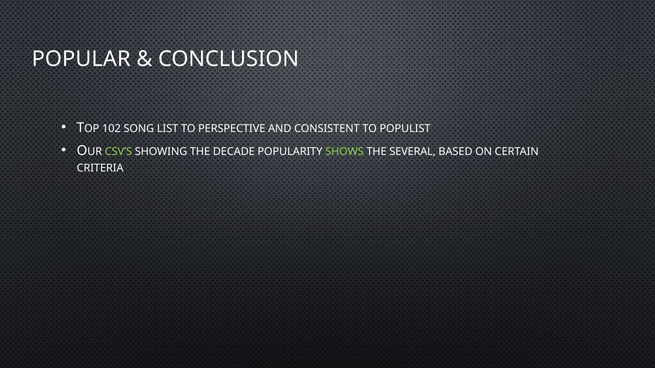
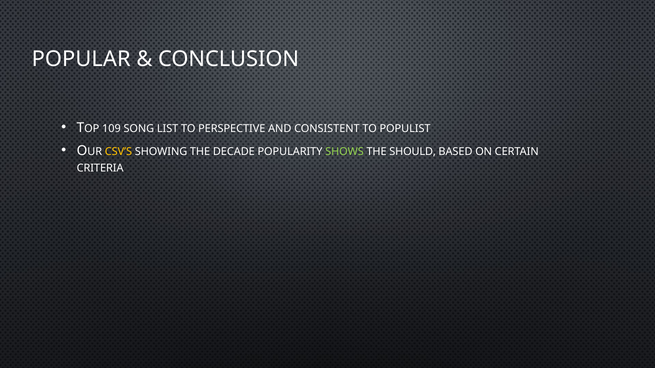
102: 102 -> 109 (111, 129)
CSV’S colour: light green -> yellow (118, 152)
SEVERAL: SEVERAL -> SHOULD (413, 152)
